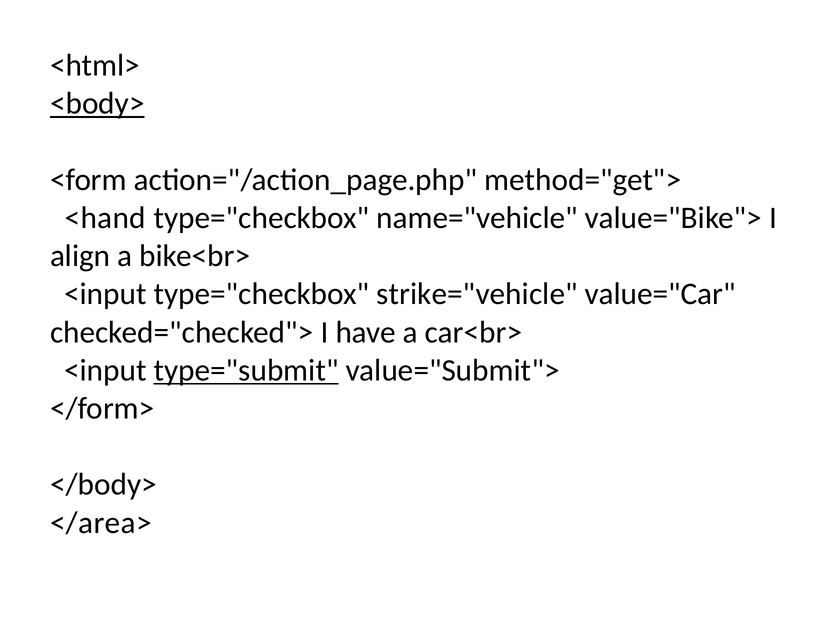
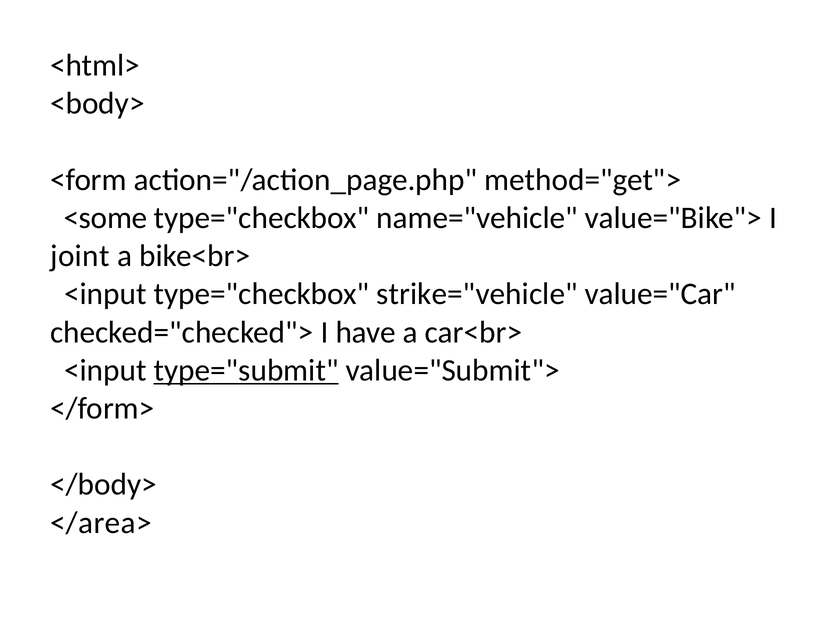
<body> underline: present -> none (97, 103)
<hand: <hand -> <some (105, 218)
align: align -> joint (80, 256)
